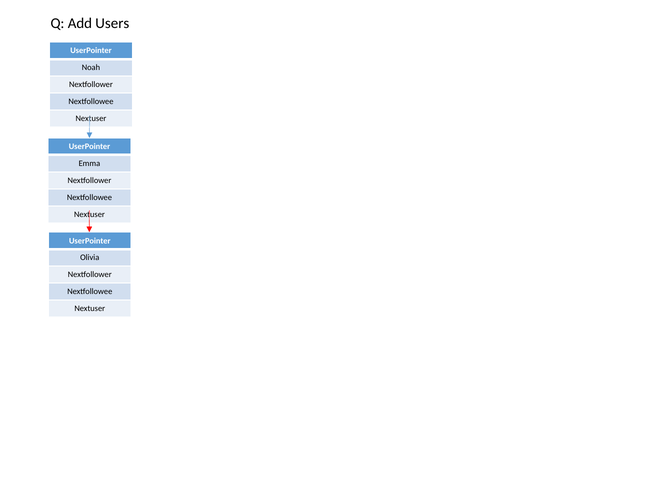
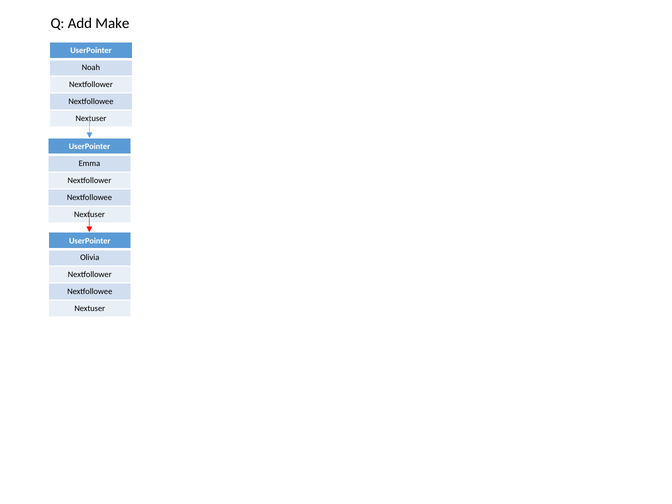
Users: Users -> Make (112, 23)
